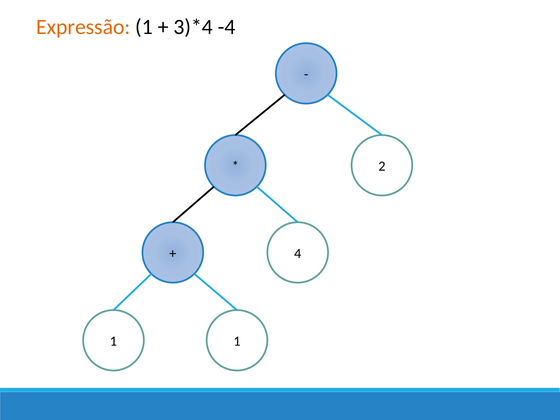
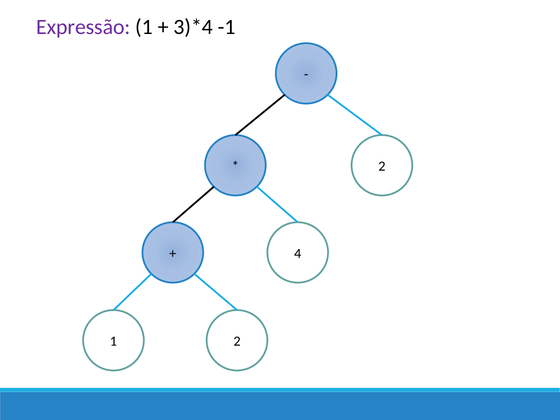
Expressão colour: orange -> purple (83, 27)
-4: -4 -> -1 (227, 27)
1 1: 1 -> 2 (237, 341)
